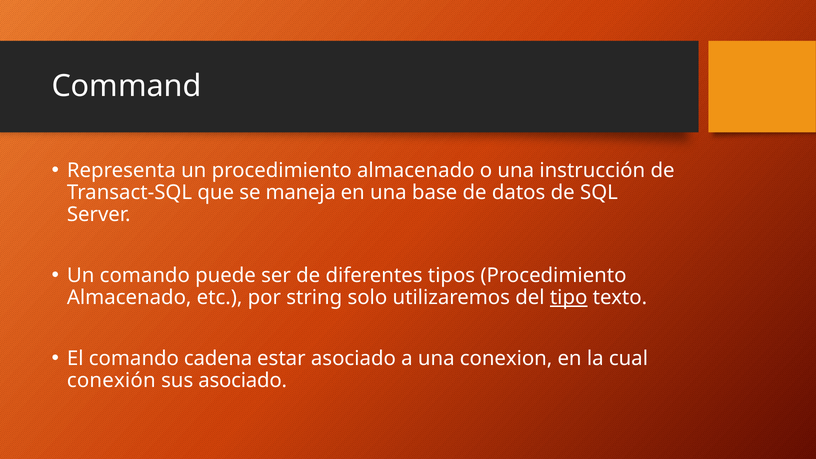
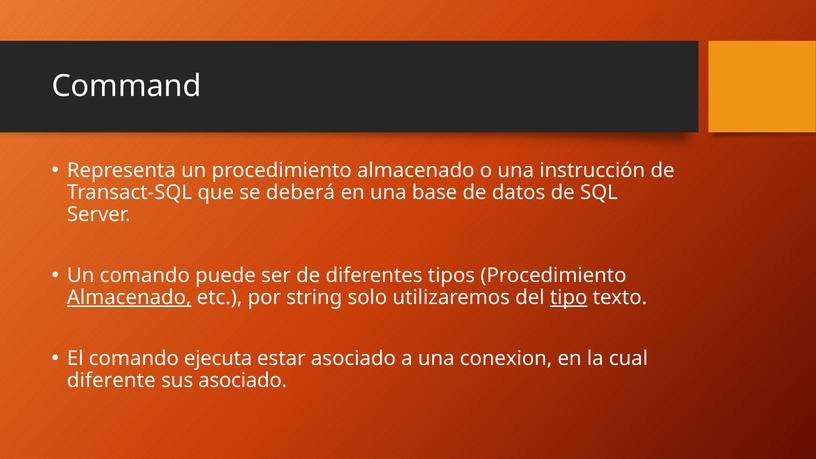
maneja: maneja -> deberá (300, 192)
Almacenado underline: none -> present (129, 297)
cadena: cadena -> ejecuta (218, 359)
conexión: conexión -> diferente (111, 381)
